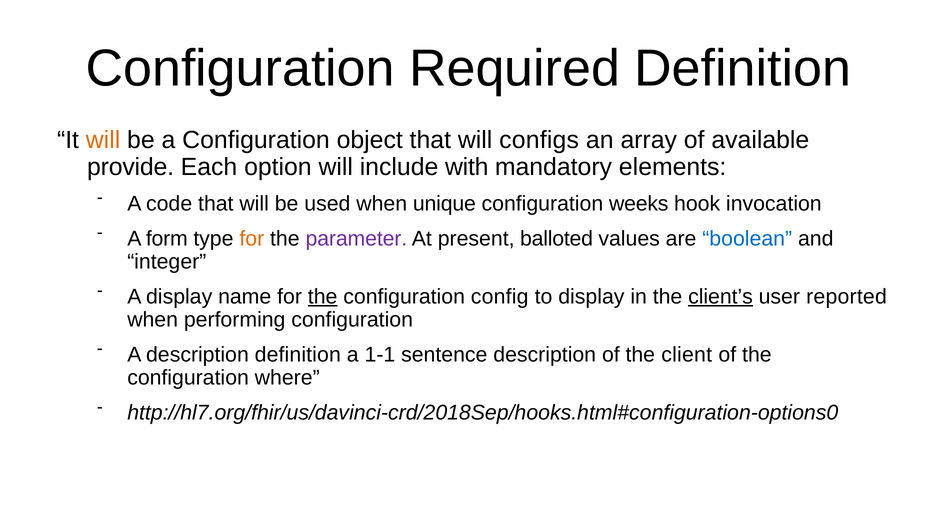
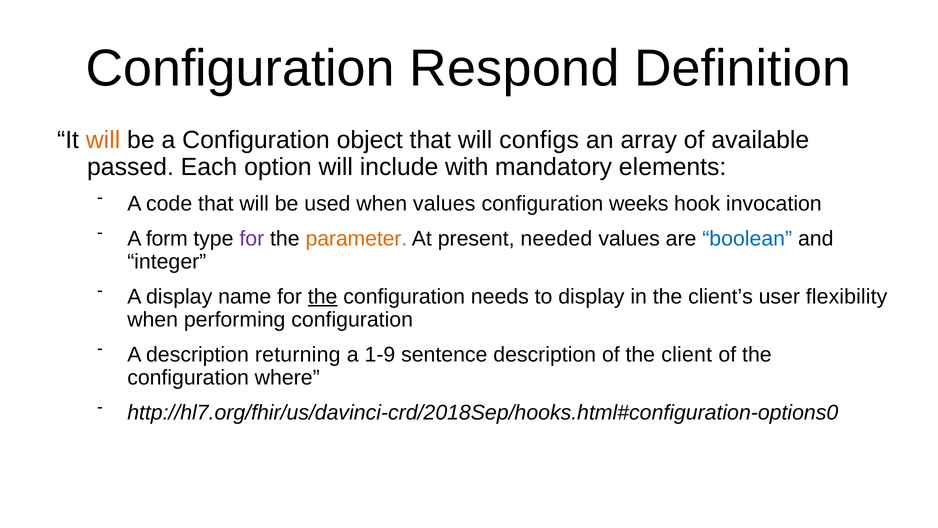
Required: Required -> Respond (514, 69)
provide: provide -> passed (130, 167)
when unique: unique -> values (444, 203)
for colour: orange -> purple (252, 238)
parameter colour: purple -> orange (356, 238)
balloted: balloted -> needed (556, 238)
config: config -> needs (500, 296)
client’s underline: present -> none (720, 296)
reported: reported -> flexibility (847, 296)
description definition: definition -> returning (298, 354)
1-1: 1-1 -> 1-9 (380, 354)
